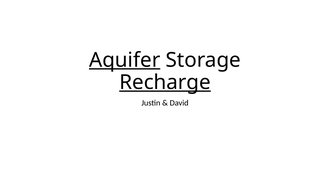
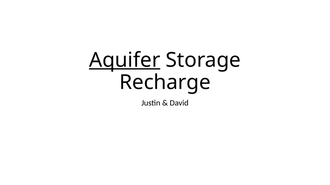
Recharge underline: present -> none (165, 82)
